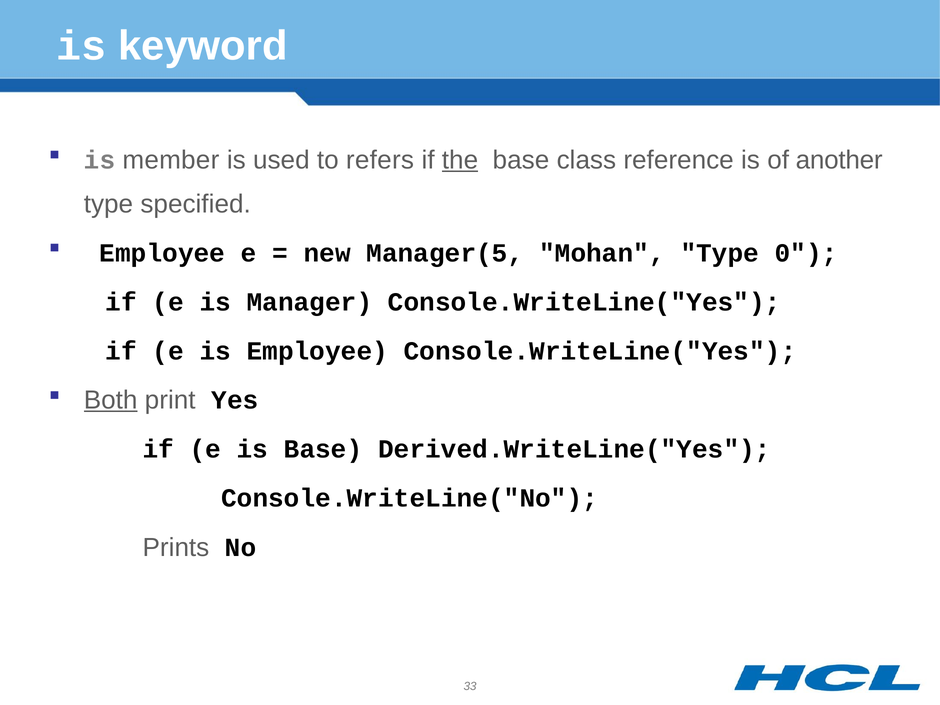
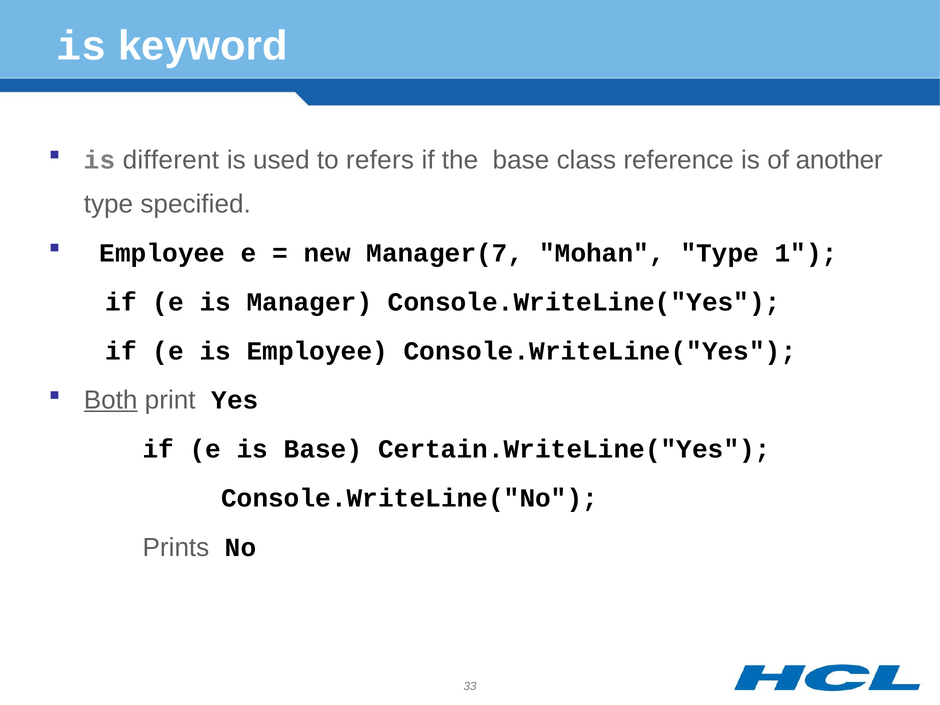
member: member -> different (171, 160)
the underline: present -> none (460, 160)
Manager(5: Manager(5 -> Manager(7 (445, 253)
0: 0 -> 1 (806, 253)
Derived.WriteLine("Yes: Derived.WriteLine("Yes -> Certain.WriteLine("Yes (574, 449)
